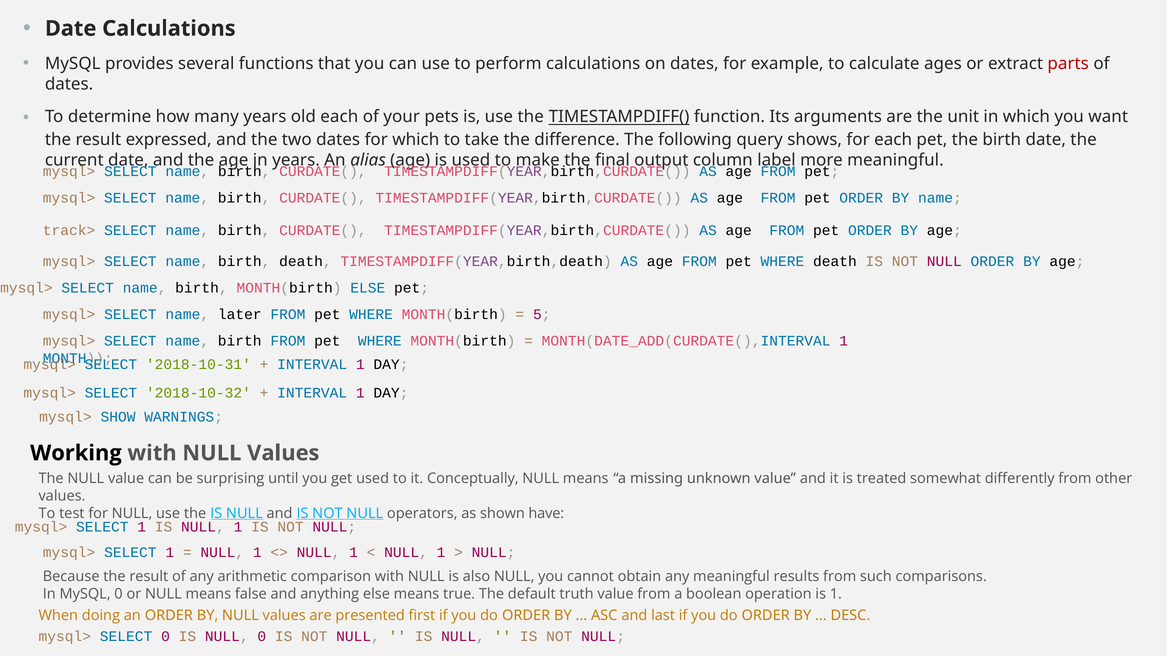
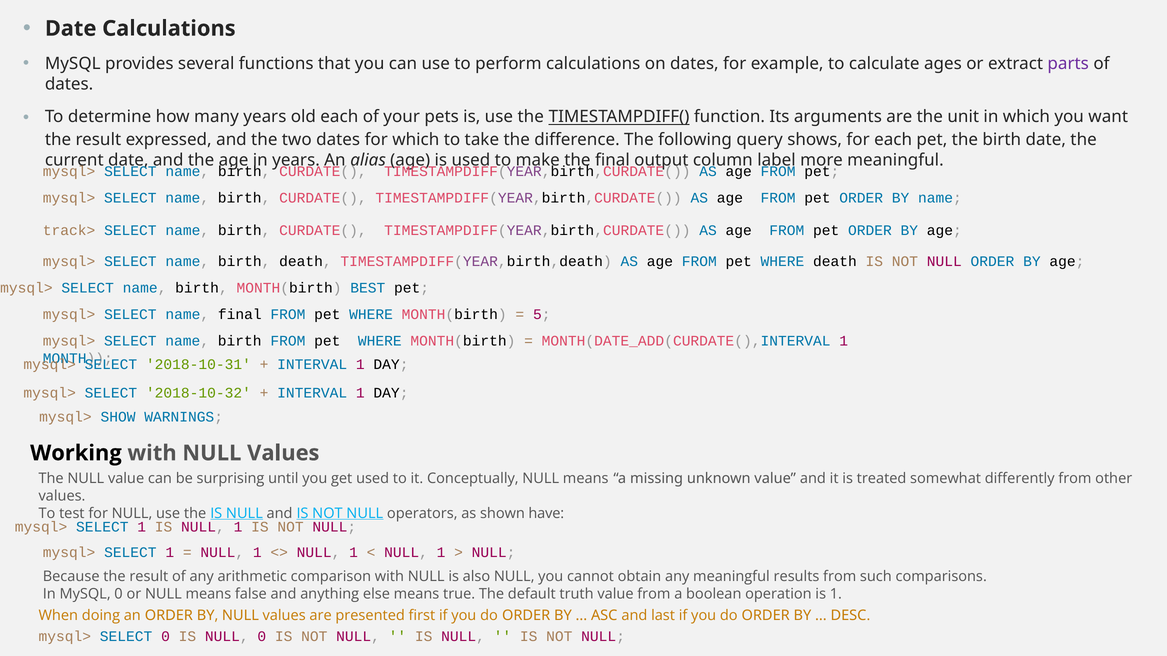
parts colour: red -> purple (1068, 64)
MONTH(birth ELSE: ELSE -> BEST (368, 288)
name later: later -> final (240, 315)
